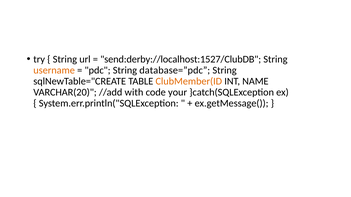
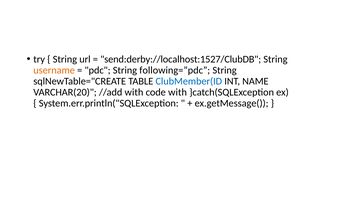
database=”pdc: database=”pdc -> following=”pdc (175, 70)
ClubMember(ID colour: orange -> blue (189, 81)
code your: your -> with (178, 93)
